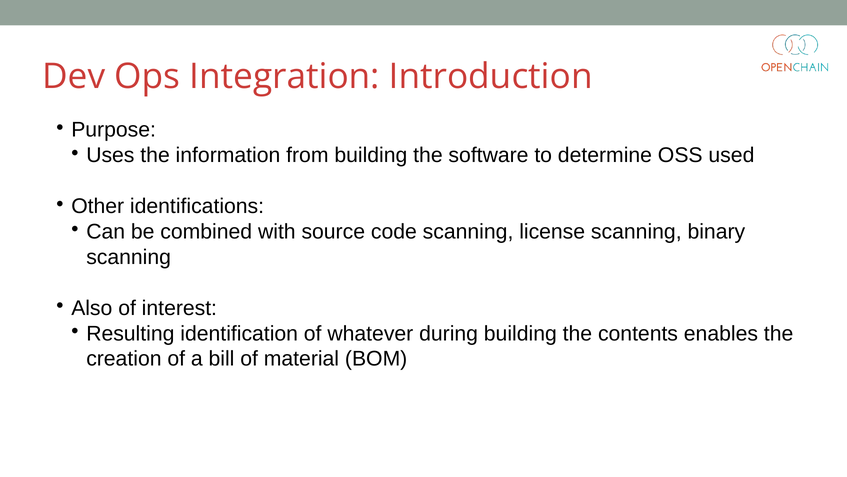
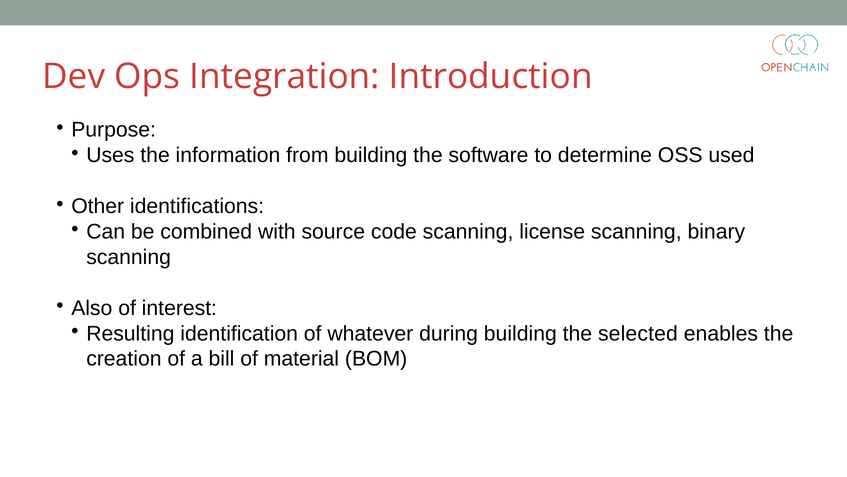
contents: contents -> selected (638, 333)
